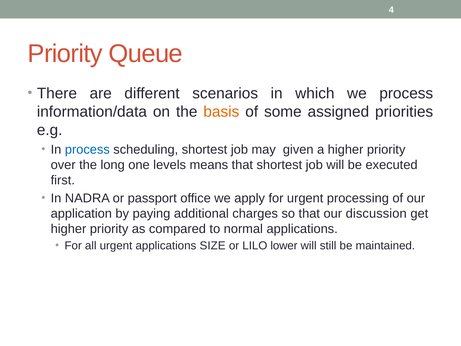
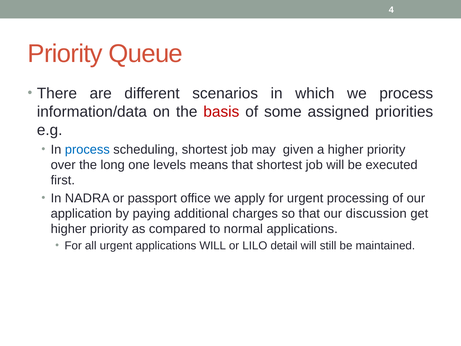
basis colour: orange -> red (221, 112)
applications SIZE: SIZE -> WILL (213, 246)
lower: lower -> detail (284, 246)
